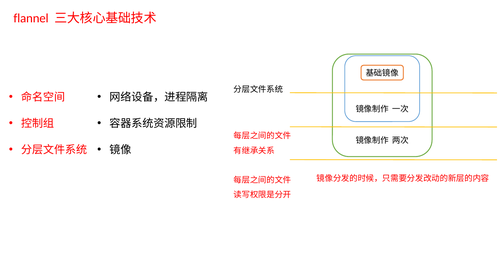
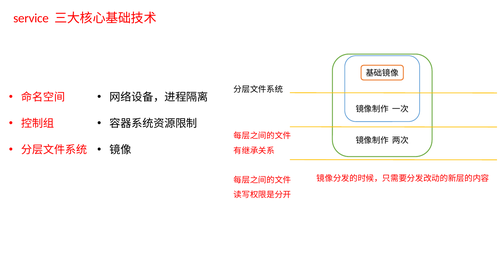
flannel: flannel -> service (31, 18)
